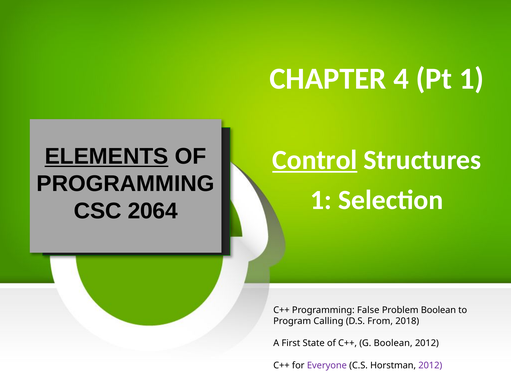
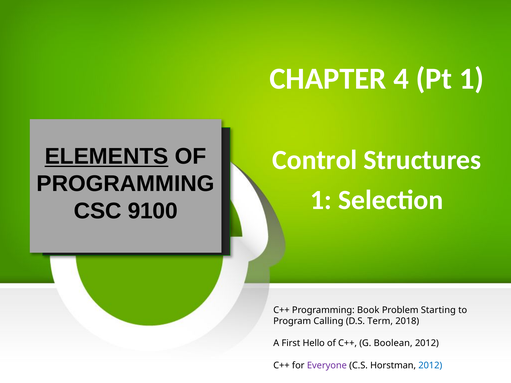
Control underline: present -> none (315, 160)
2064: 2064 -> 9100 (153, 211)
False: False -> Book (368, 310)
Problem Boolean: Boolean -> Starting (438, 310)
From: From -> Term (380, 321)
State: State -> Hello (314, 343)
2012 colour: purple -> blue (430, 366)
